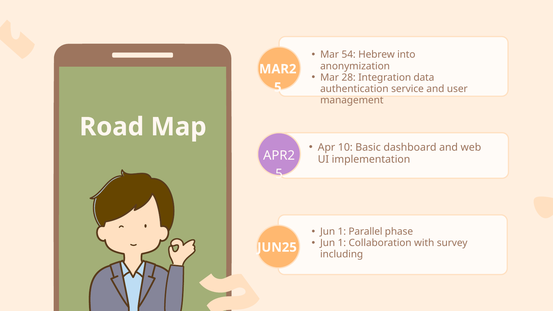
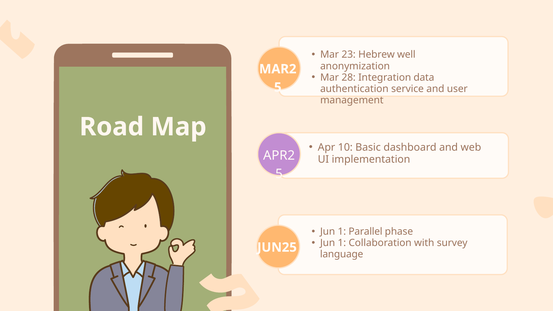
54: 54 -> 23 (349, 55)
into: into -> well (406, 55)
including: including -> language (342, 254)
